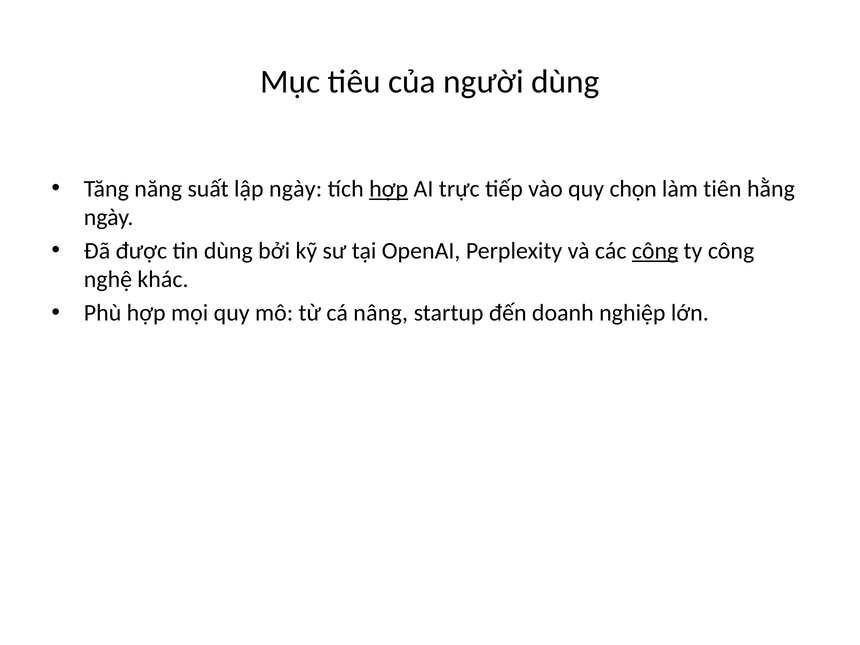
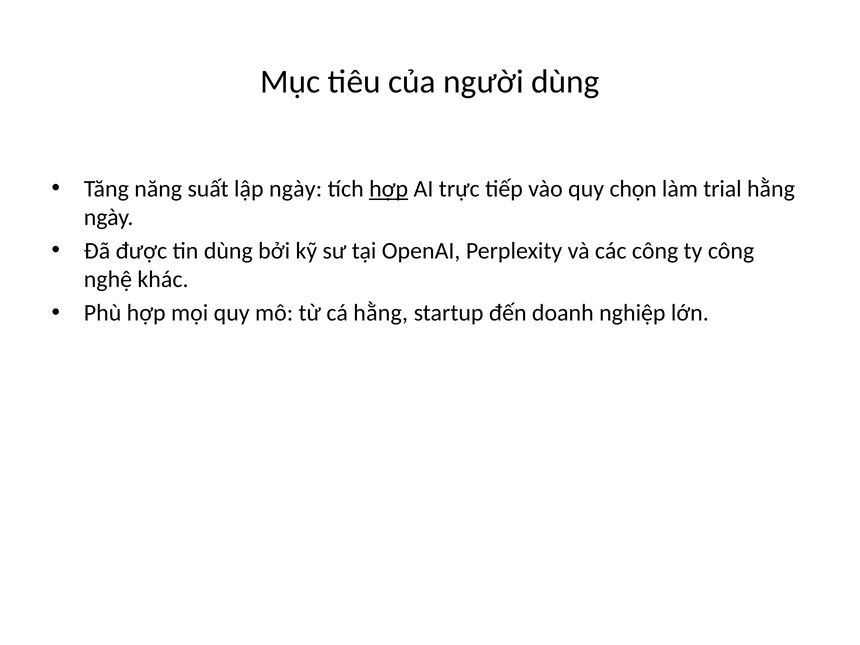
tiên: tiên -> trial (723, 189)
công underline: present -> none (655, 251)
cá nâng: nâng -> hằng (381, 313)
